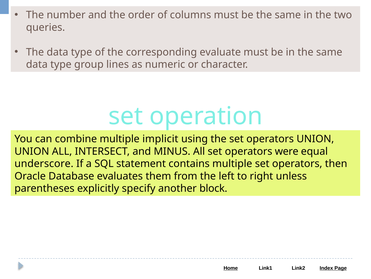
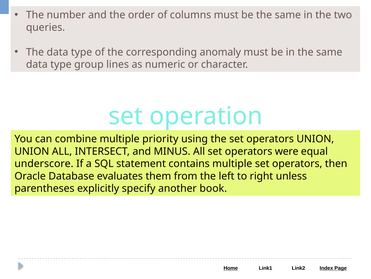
evaluate: evaluate -> anomaly (220, 52)
implicit: implicit -> priority (160, 139)
block: block -> book (213, 188)
